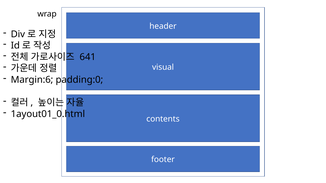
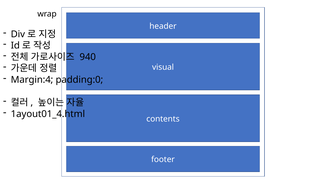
641: 641 -> 940 (88, 57)
Margin:6: Margin:6 -> Margin:4 (32, 80)
1ayout01_0.html: 1ayout01_0.html -> 1ayout01_4.html (48, 114)
